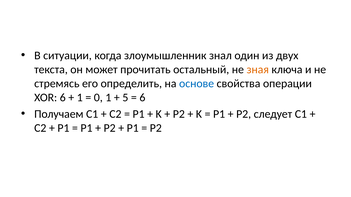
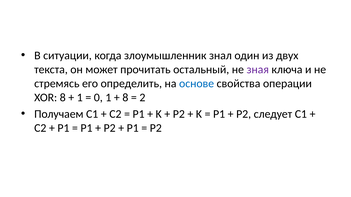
зная colour: orange -> purple (258, 70)
XOR 6: 6 -> 8 (63, 98)
5: 5 -> 8 (125, 98)
6: 6 -> 2 (142, 98)
